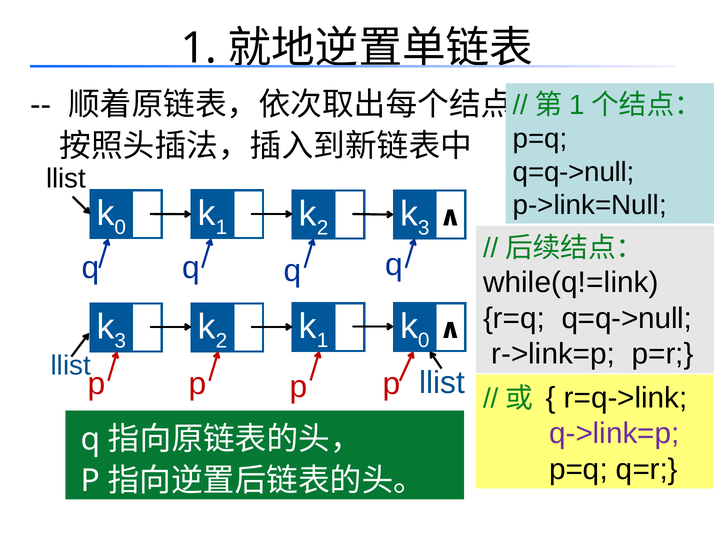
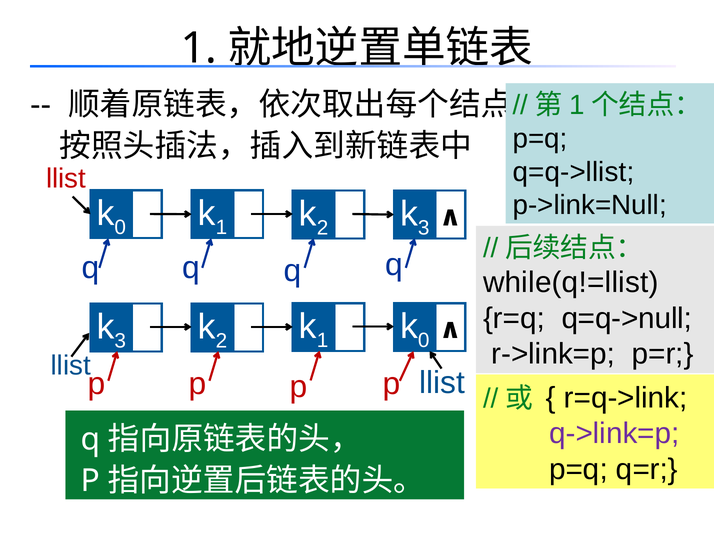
q=q->null: q=q->null -> q=q->llist (574, 172)
llist colour: black -> red (66, 179)
while(q!=link: while(q!=link -> while(q!=llist (571, 283)
